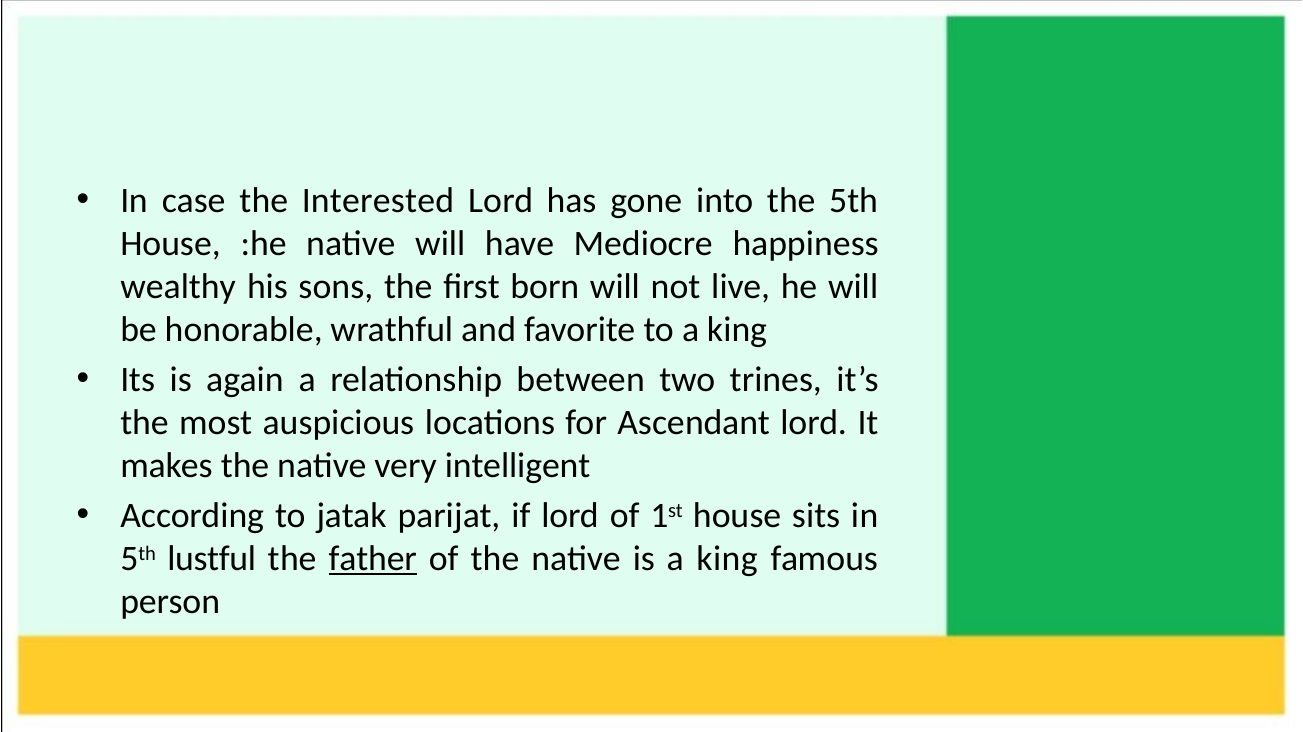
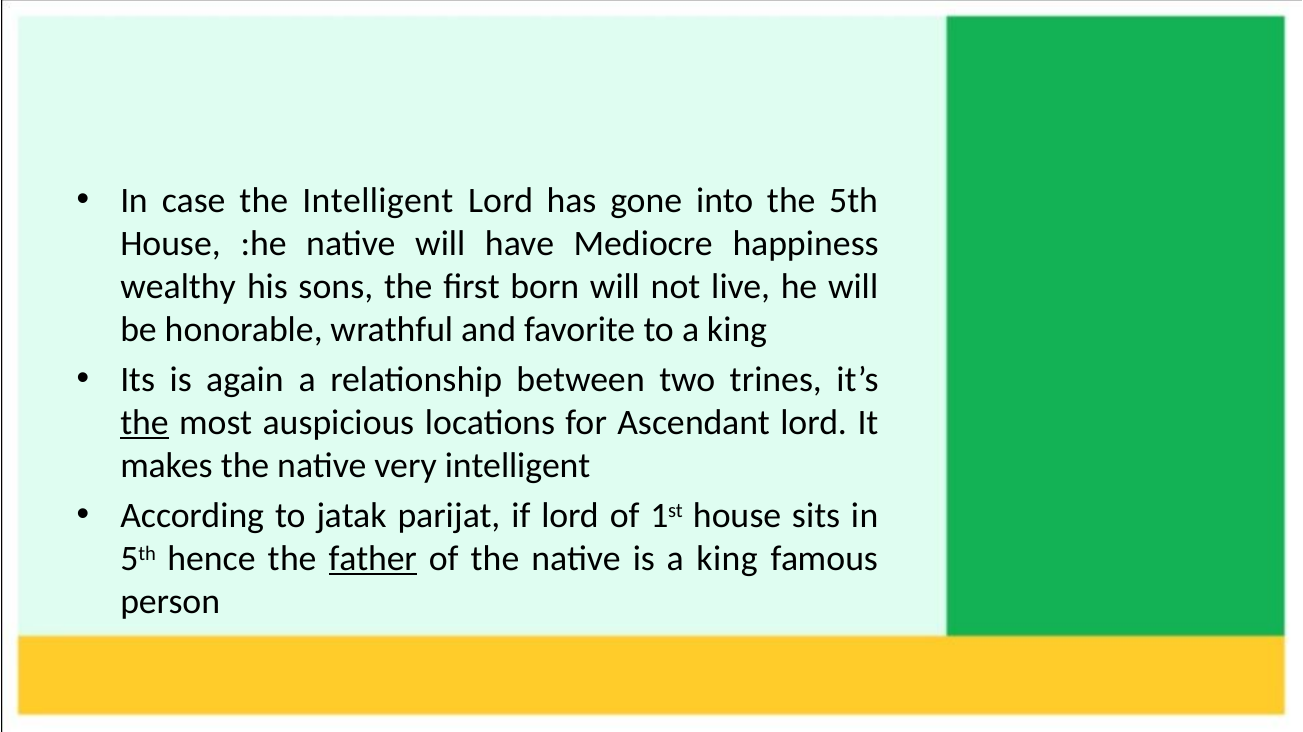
the Interested: Interested -> Intelligent (378, 201)
the underline: none -> present (145, 423)
lustful: lustful -> hence (211, 559)
